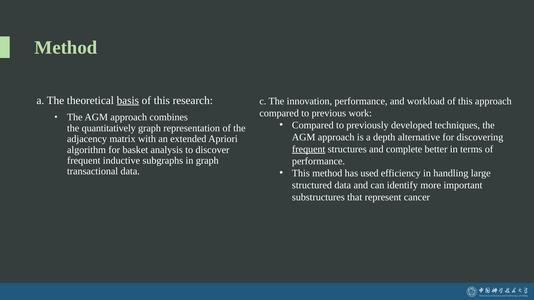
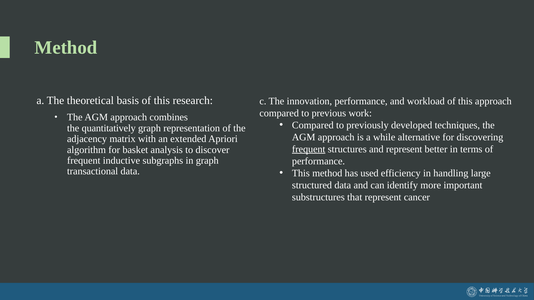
basis underline: present -> none (128, 100)
depth: depth -> while (384, 137)
and complete: complete -> represent (404, 149)
